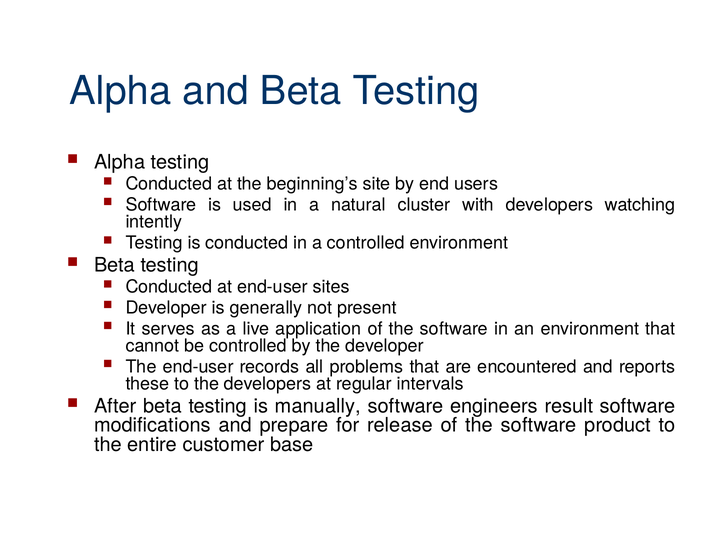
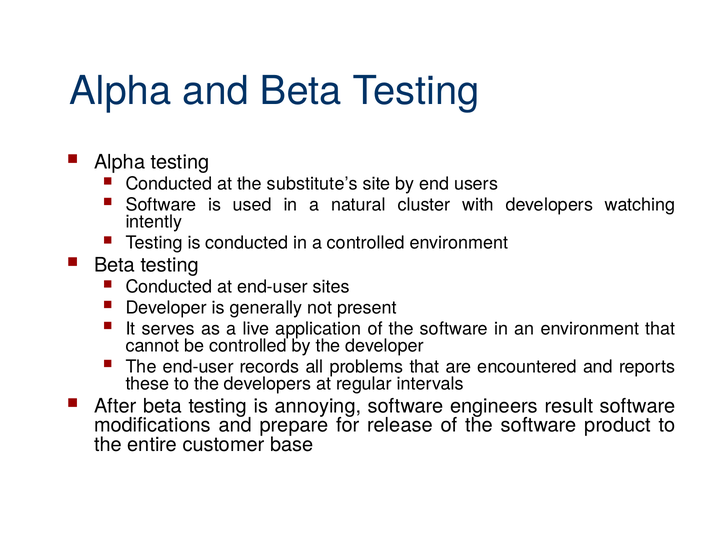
beginning’s: beginning’s -> substitute’s (312, 184)
manually: manually -> annoying (318, 406)
